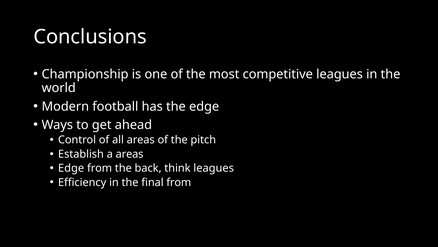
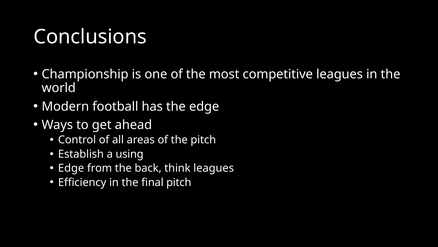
a areas: areas -> using (130, 154)
final from: from -> pitch (179, 182)
